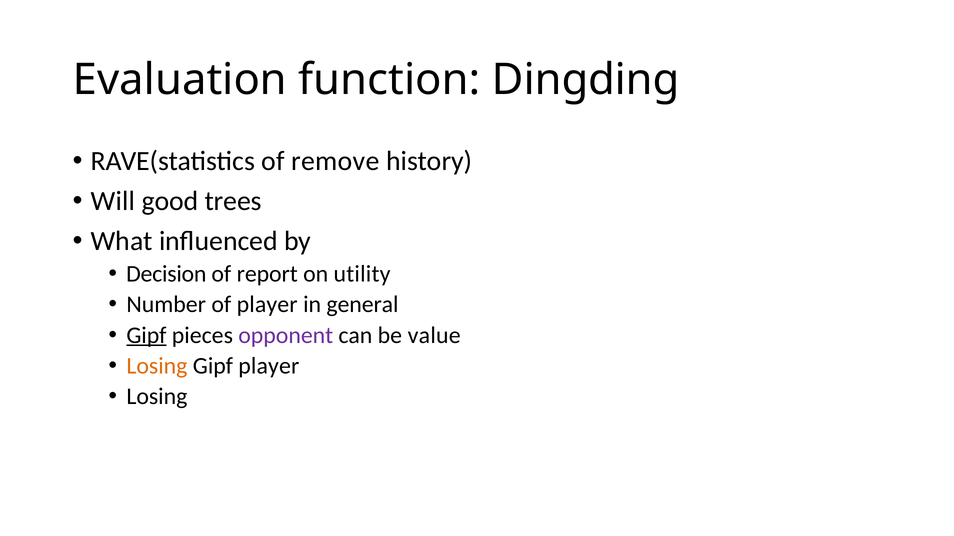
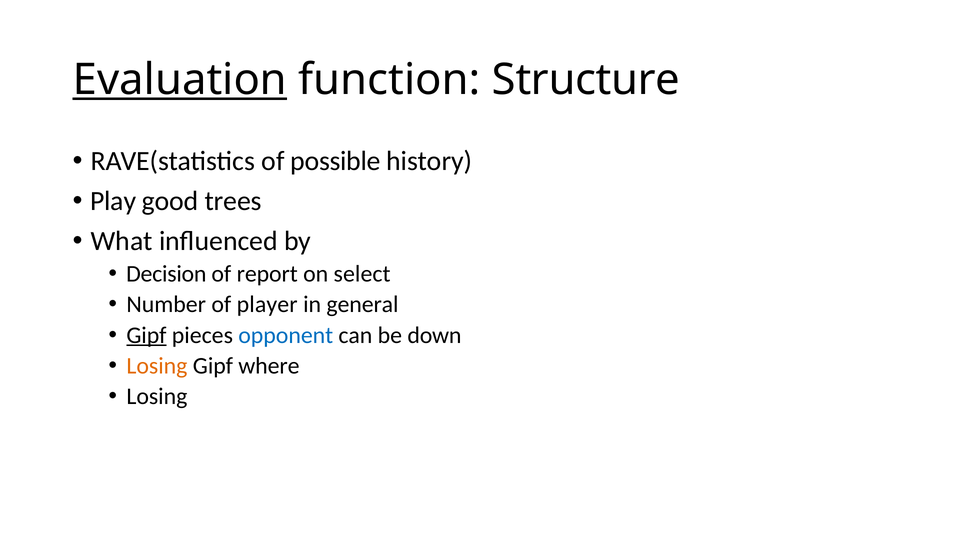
Evaluation underline: none -> present (180, 80)
Dingding: Dingding -> Structure (586, 80)
remove: remove -> possible (336, 161)
Will: Will -> Play (113, 201)
utility: utility -> select (362, 274)
opponent colour: purple -> blue (286, 336)
value: value -> down (434, 336)
Gipf player: player -> where (269, 366)
